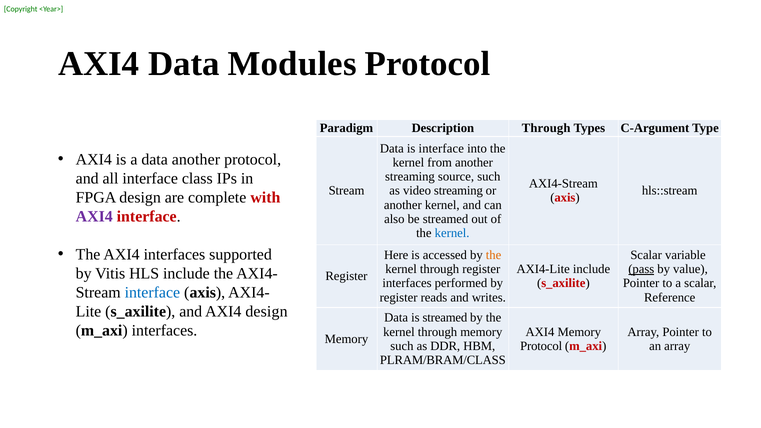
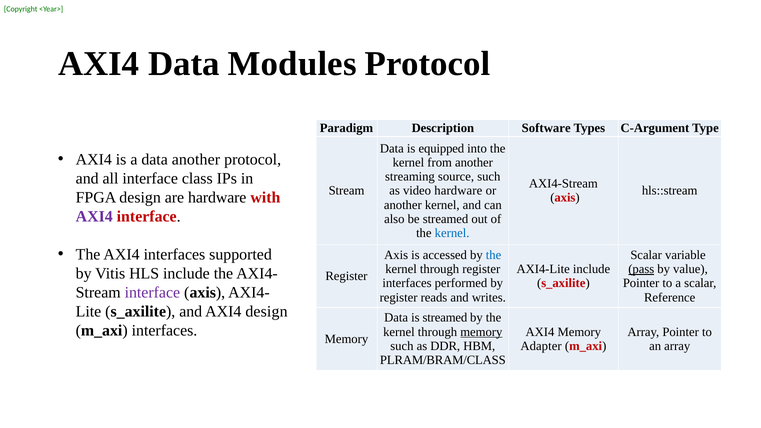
Description Through: Through -> Software (546, 128)
is interface: interface -> equipped (441, 149)
video streaming: streaming -> hardware (458, 191)
are complete: complete -> hardware (217, 197)
Here: Here -> Axis (396, 255)
the colour: orange -> blue (494, 255)
interface colour: blue -> purple (152, 293)
memory underline: none -> present (481, 332)
Protocol: Protocol -> Adapter (541, 346)
